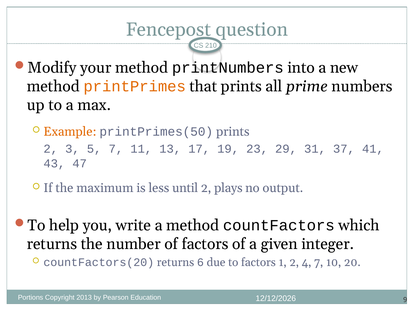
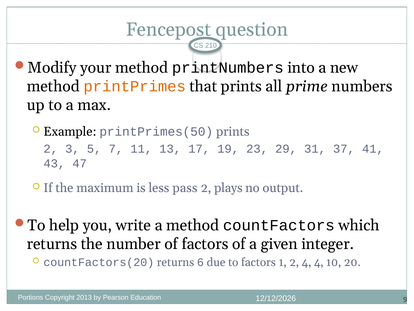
Example colour: orange -> black (70, 131)
until: until -> pass (185, 188)
4 7: 7 -> 4 (319, 262)
